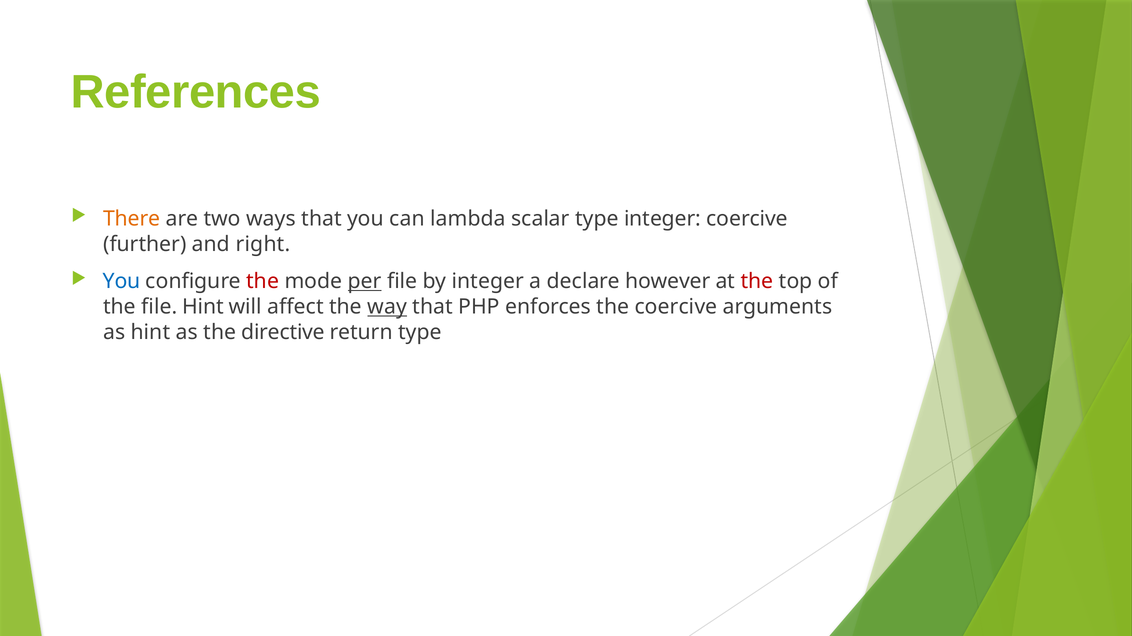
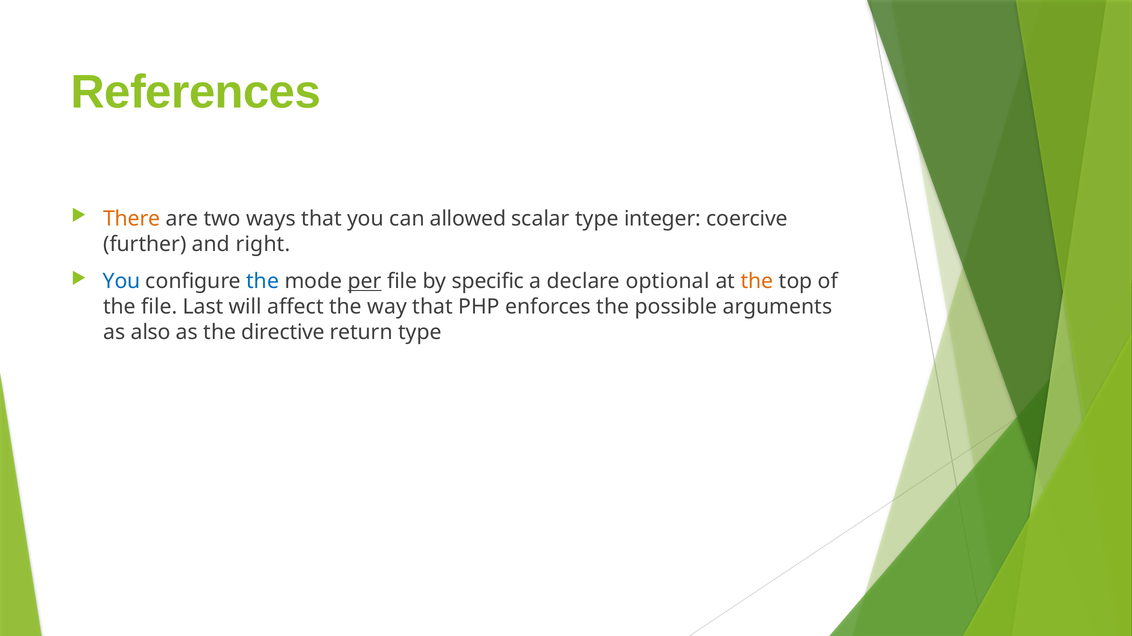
lambda: lambda -> allowed (468, 219)
the colour: red -> blue (263, 282)
by integer: integer -> specific (488, 282)
however: however -> optional (668, 282)
the colour: red -> orange (757, 282)
file Hint: Hint -> Last (203, 307)
way underline: present -> none (387, 307)
the coercive: coercive -> possible (676, 307)
as hint: hint -> also (151, 333)
